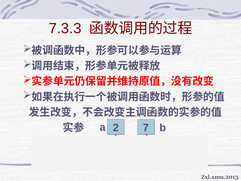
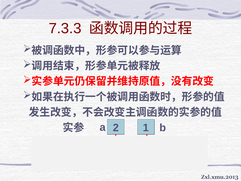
7: 7 -> 1 (146, 128)
